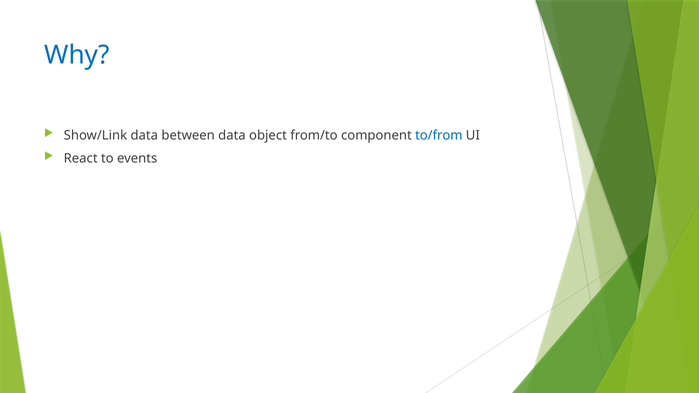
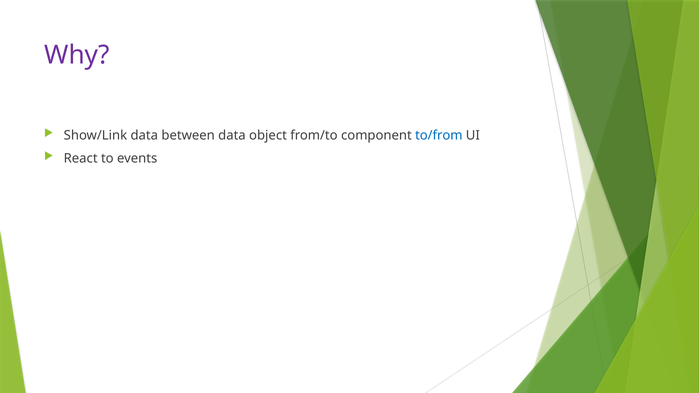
Why colour: blue -> purple (77, 55)
